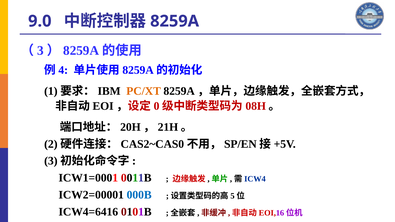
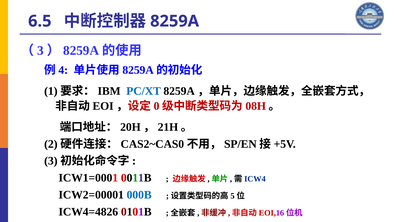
9.0: 9.0 -> 6.5 (40, 21)
PC/XT colour: orange -> blue (144, 91)
ICW4=6416: ICW4=6416 -> ICW4=4826 (88, 212)
